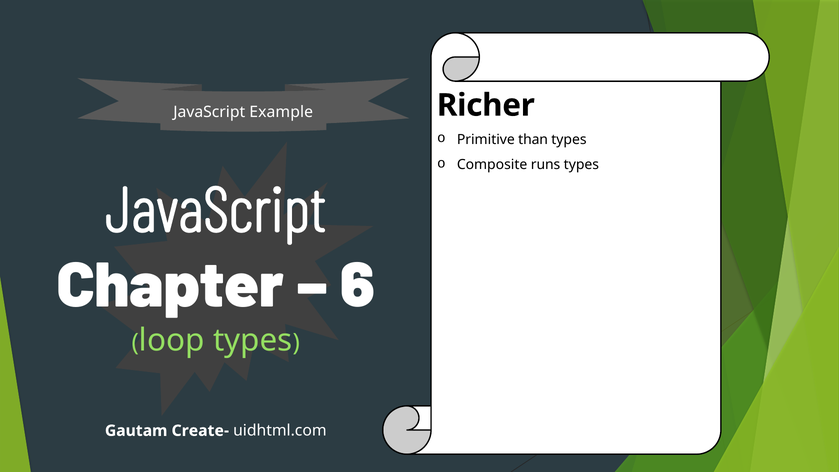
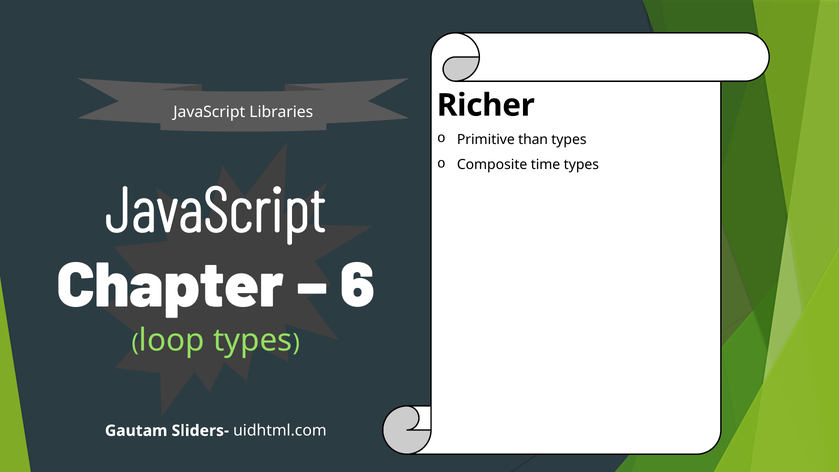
Example: Example -> Libraries (281, 112)
runs: runs -> time (546, 165)
Create-: Create- -> Sliders- (200, 431)
